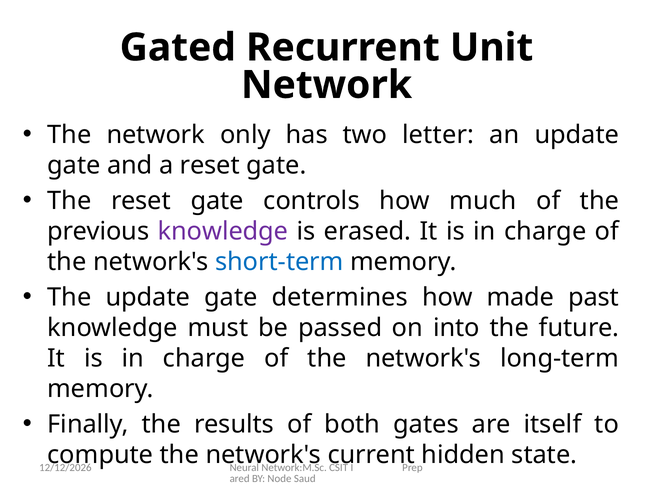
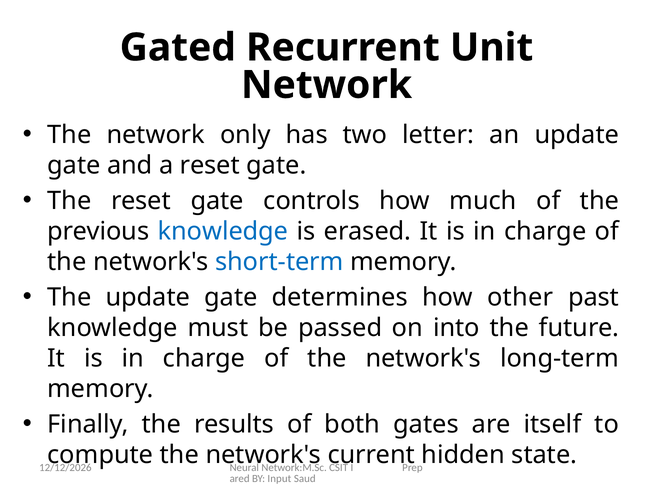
knowledge colour: purple -> blue (223, 231)
made: made -> other (520, 297)
Node: Node -> Input (279, 478)
